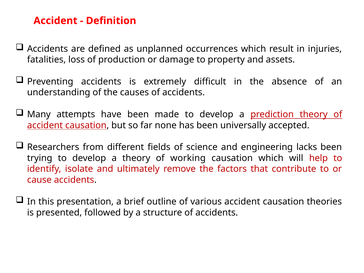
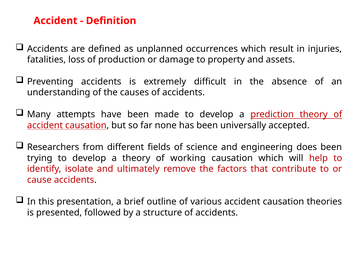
lacks: lacks -> does (307, 147)
